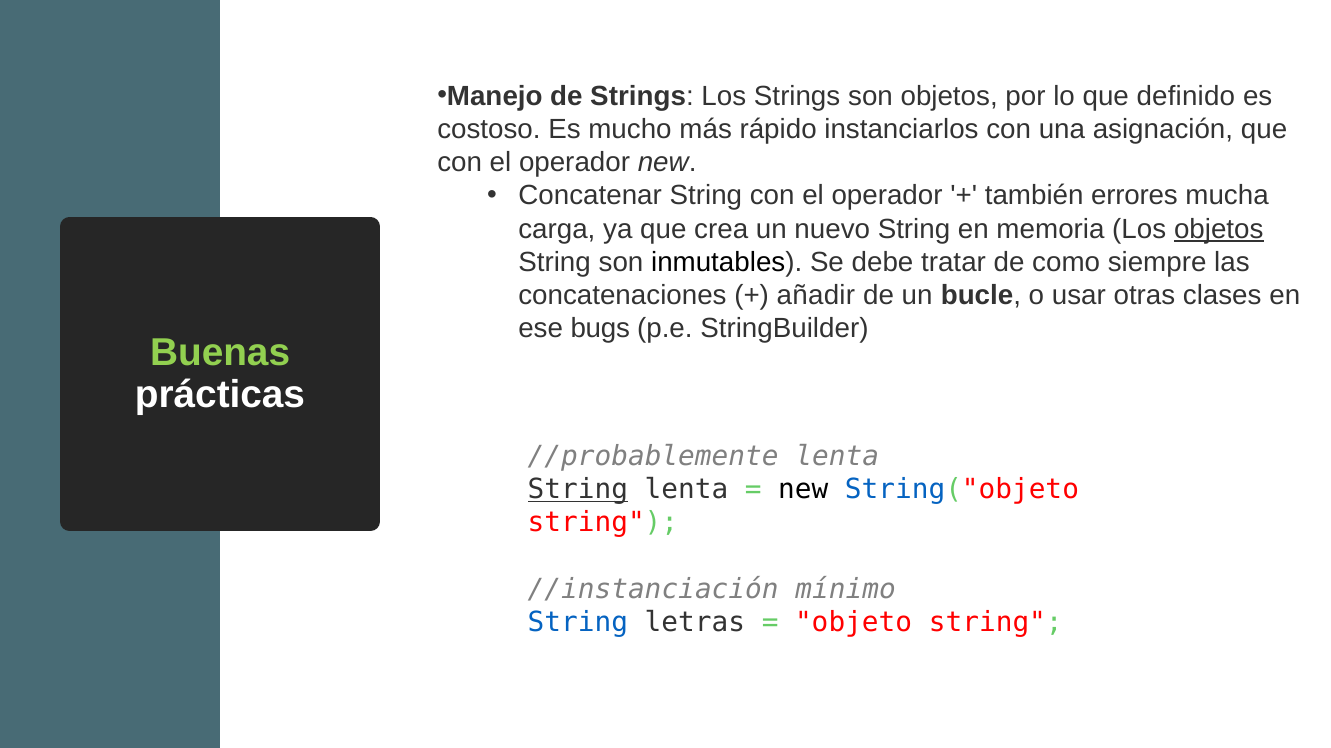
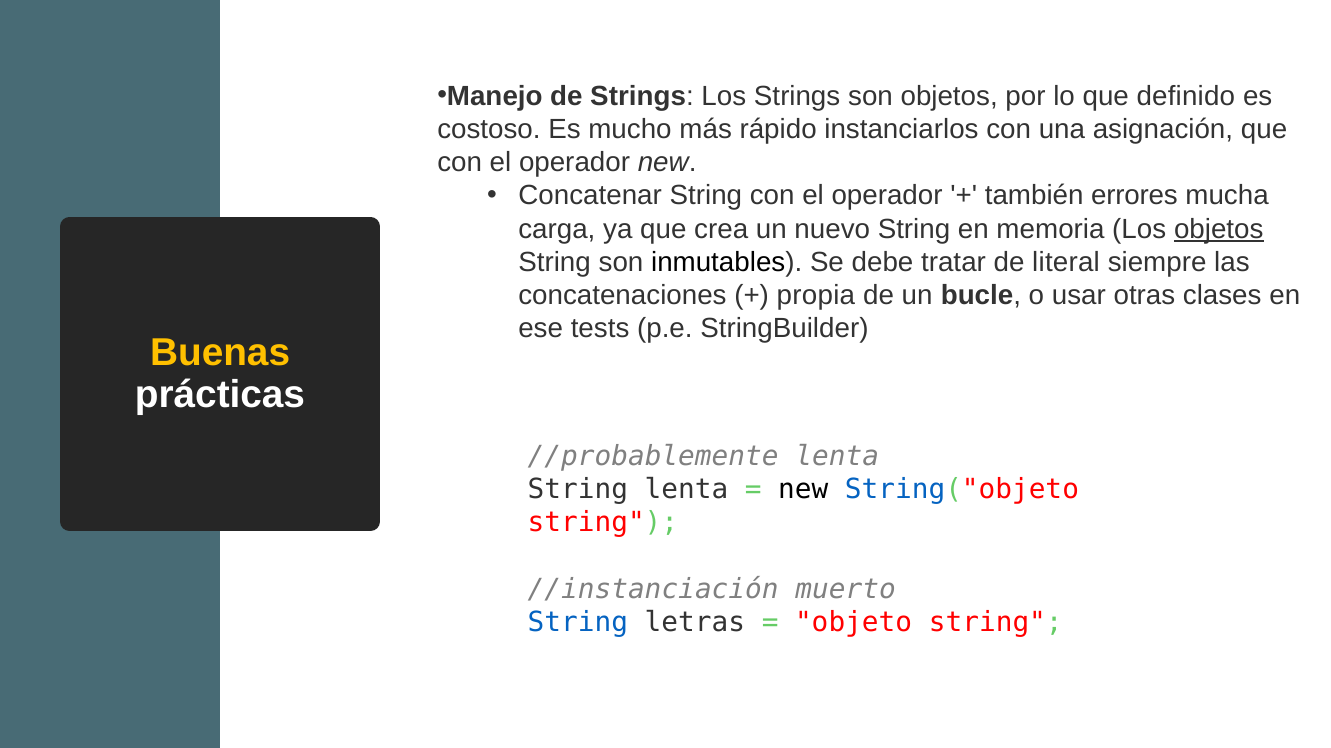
como: como -> literal (1066, 262)
añadir: añadir -> propia (816, 296)
bugs: bugs -> tests (600, 329)
Buenas colour: light green -> yellow (220, 353)
String underline: present -> none (578, 490)
mínimo: mínimo -> muerto (846, 590)
